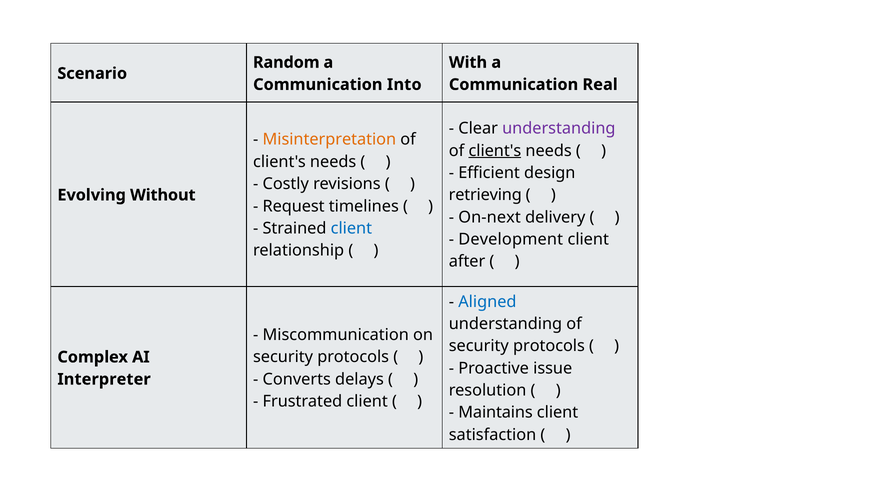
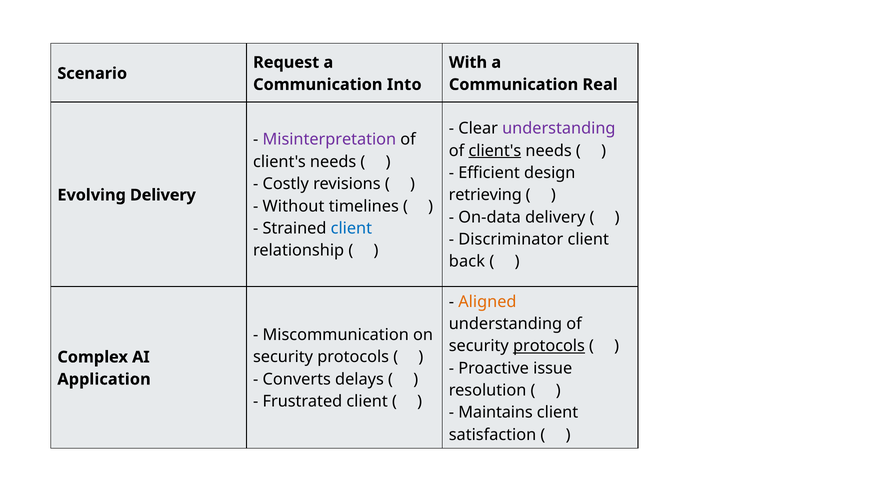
Random: Random -> Request (286, 62)
Misinterpretation colour: orange -> purple (329, 140)
Evolving Without: Without -> Delivery (163, 195)
Request: Request -> Without (294, 206)
On-next: On-next -> On-data (490, 217)
Development: Development -> Discriminator (511, 240)
after: after -> back (467, 262)
Aligned colour: blue -> orange (487, 302)
protocols underline: none -> present (549, 346)
Interpreter: Interpreter -> Application (104, 380)
